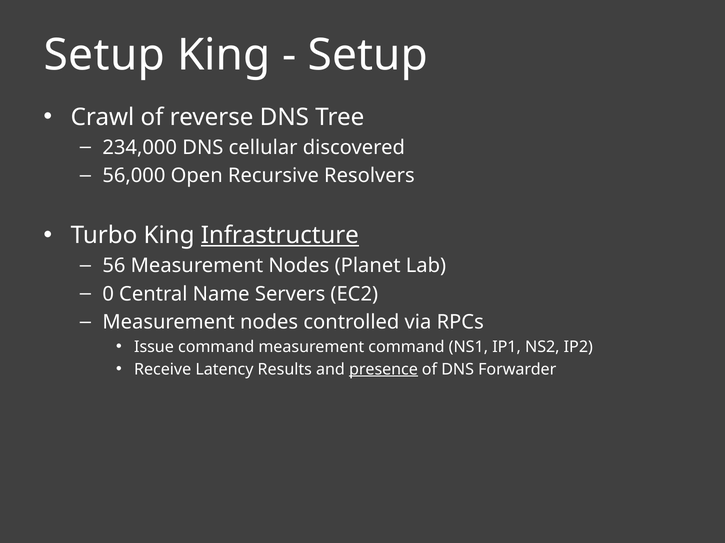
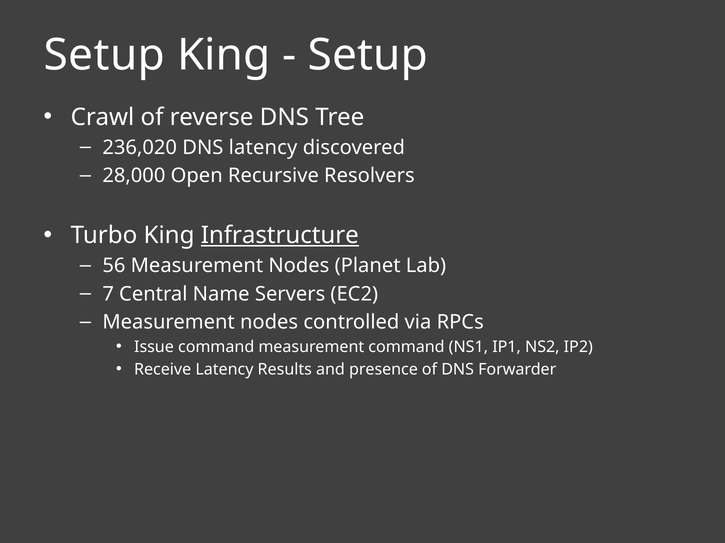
234,000: 234,000 -> 236,020 (140, 148)
DNS cellular: cellular -> latency (263, 148)
56,000: 56,000 -> 28,000 (134, 176)
0: 0 -> 7 (108, 294)
presence underline: present -> none (383, 370)
